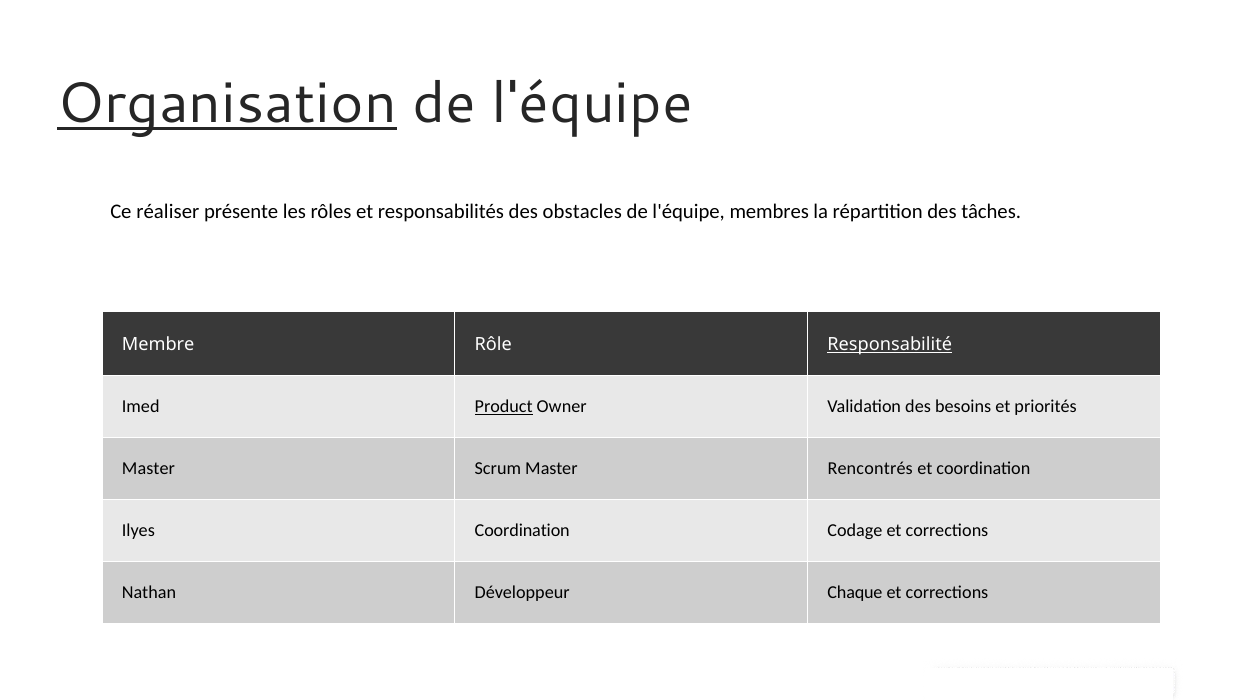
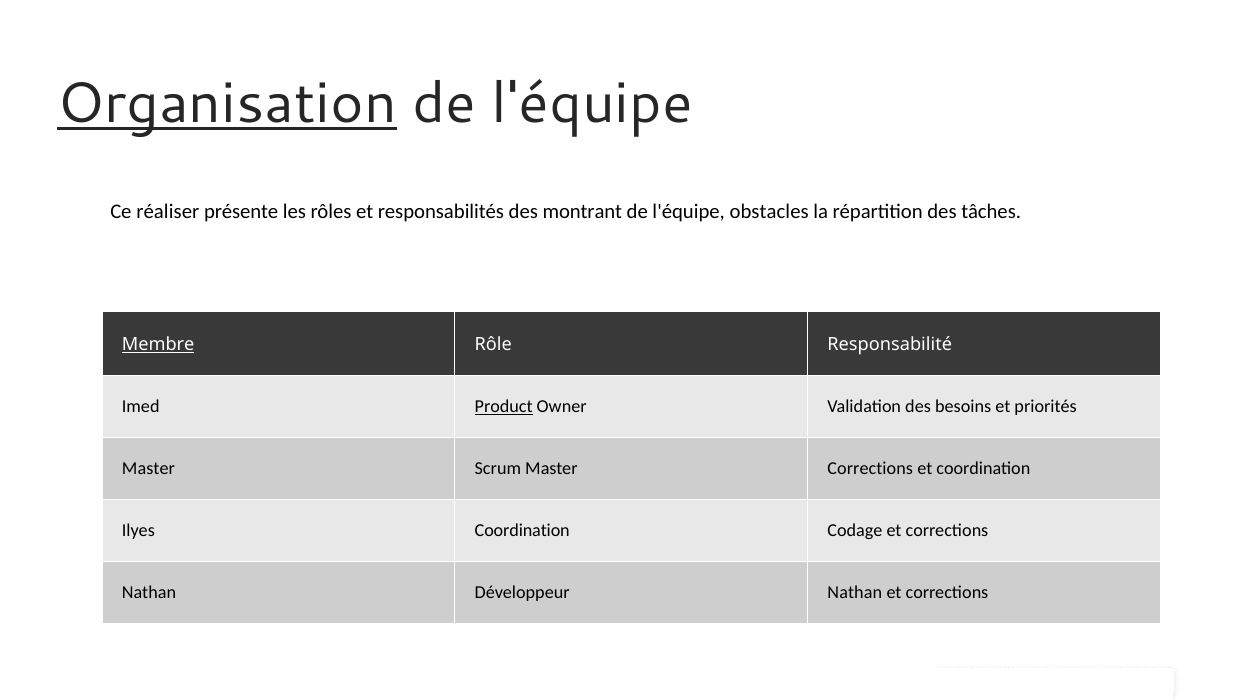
obstacles: obstacles -> montrant (582, 211)
membres: membres -> obstacles (769, 211)
Membre underline: none -> present (158, 345)
Responsabilité underline: present -> none (890, 345)
Master Rencontrés: Rencontrés -> Corrections (870, 469)
Développeur Chaque: Chaque -> Nathan (855, 593)
